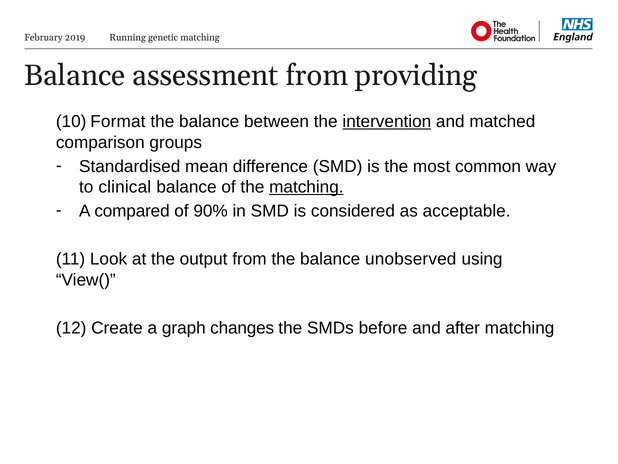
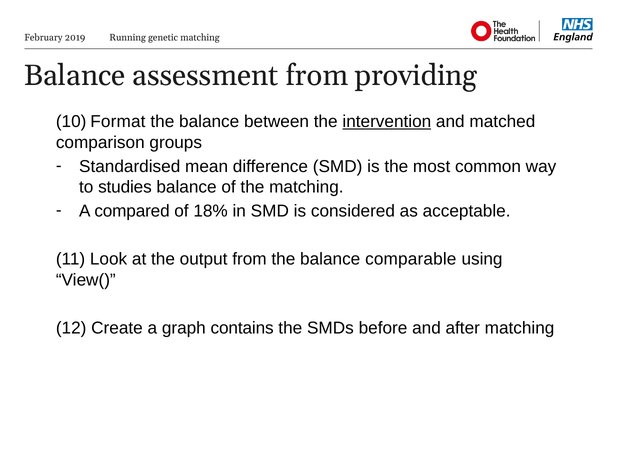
clinical: clinical -> studies (125, 187)
matching underline: present -> none (306, 187)
90%: 90% -> 18% (211, 211)
unobserved: unobserved -> comparable (411, 259)
changes: changes -> contains (242, 328)
